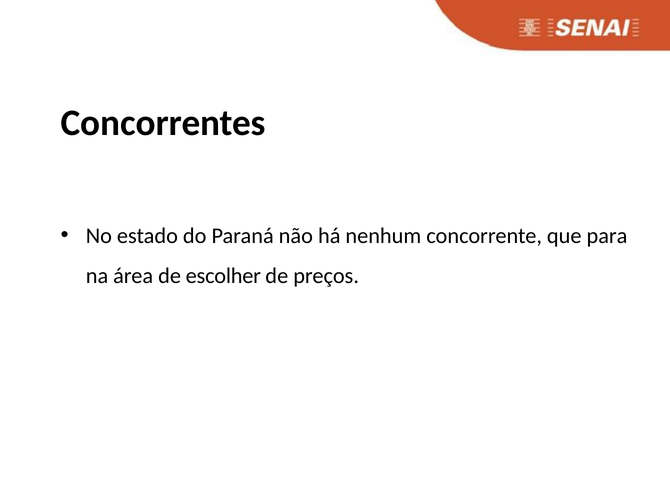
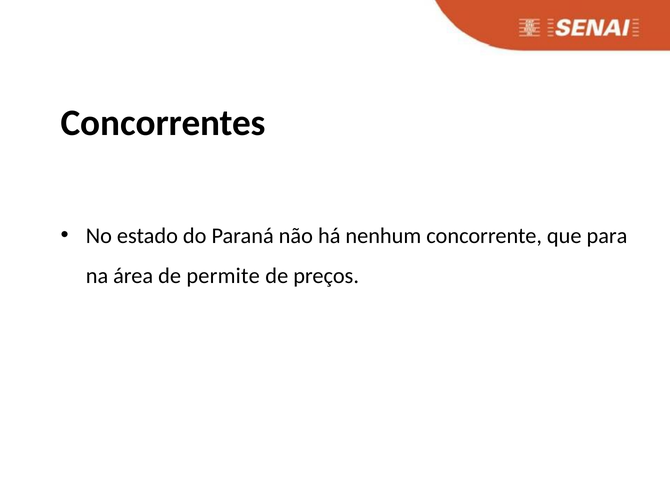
escolher: escolher -> permite (223, 276)
